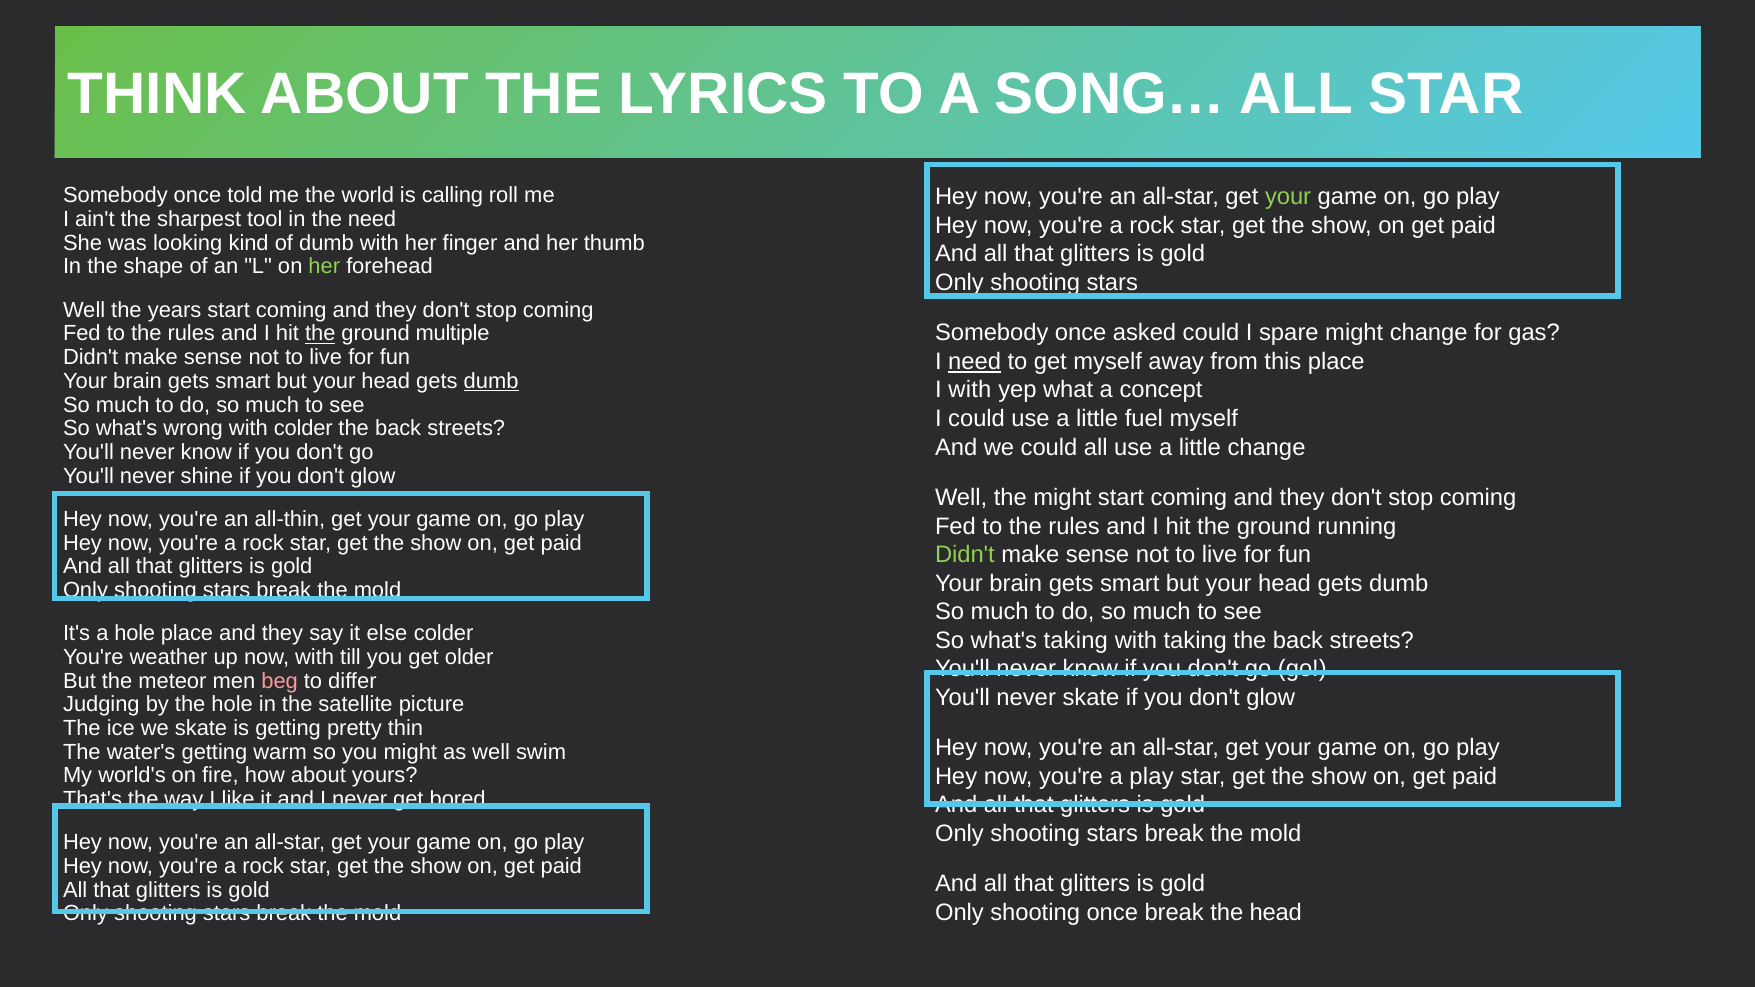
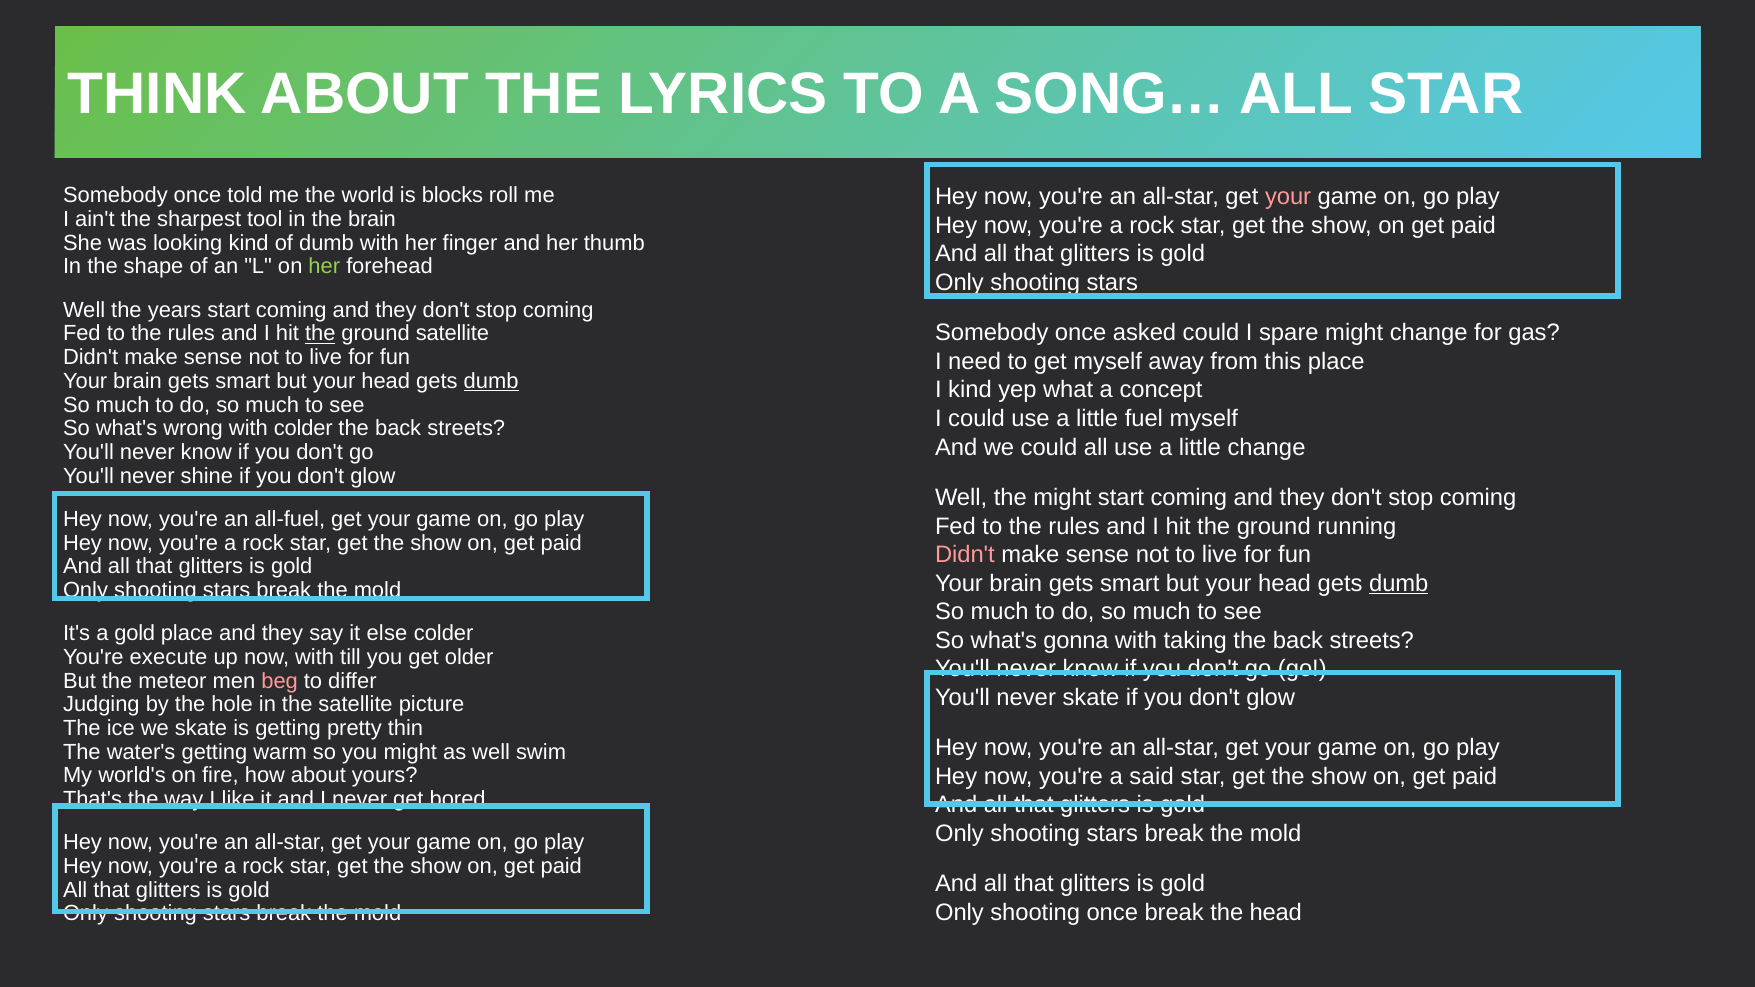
calling: calling -> blocks (452, 196)
your colour: light green -> pink (1288, 197)
the need: need -> brain (372, 219)
ground multiple: multiple -> satellite (452, 334)
need underline: present -> none (975, 362)
I with: with -> kind (970, 390)
all-thin: all-thin -> all-fuel (290, 519)
Didn't colour: light green -> pink (965, 555)
dumb underline: none -> present (1399, 583)
a hole: hole -> gold (135, 634)
what's taking: taking -> gonna (1076, 641)
weather: weather -> execute (168, 657)
a play: play -> said (1152, 777)
